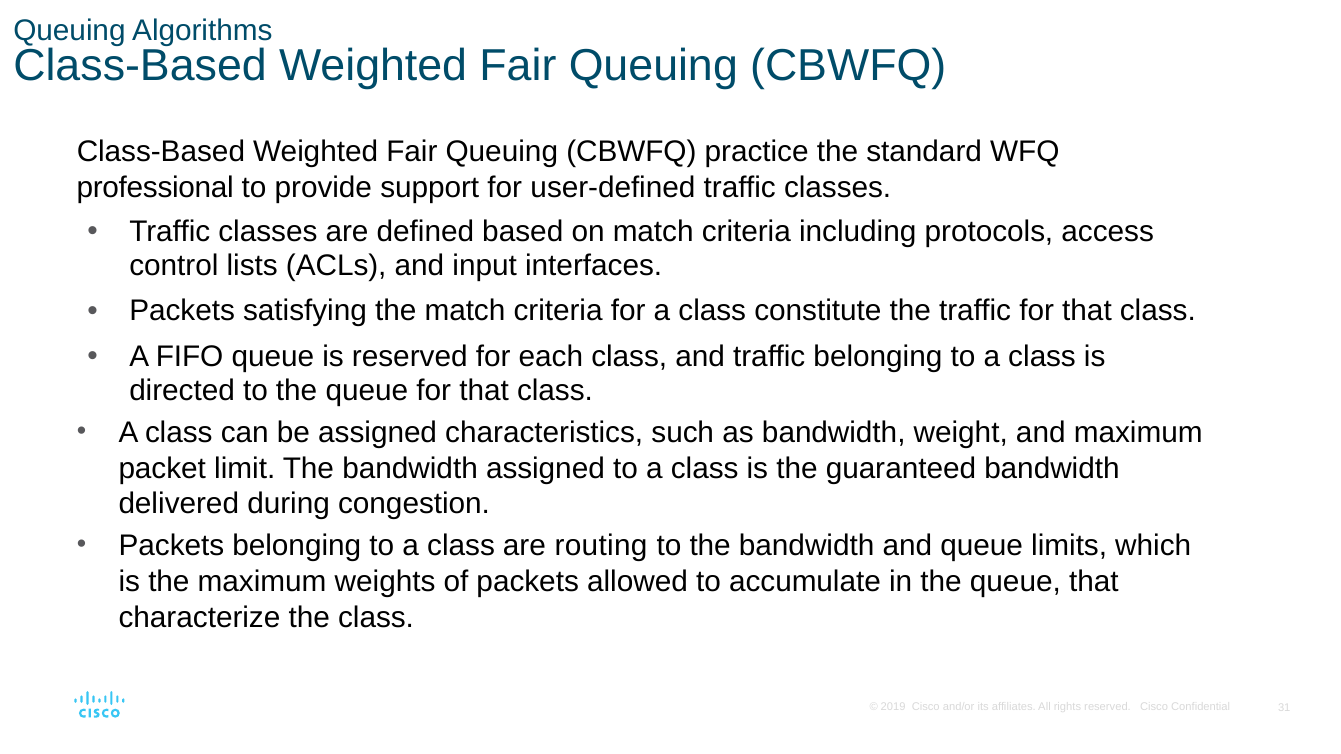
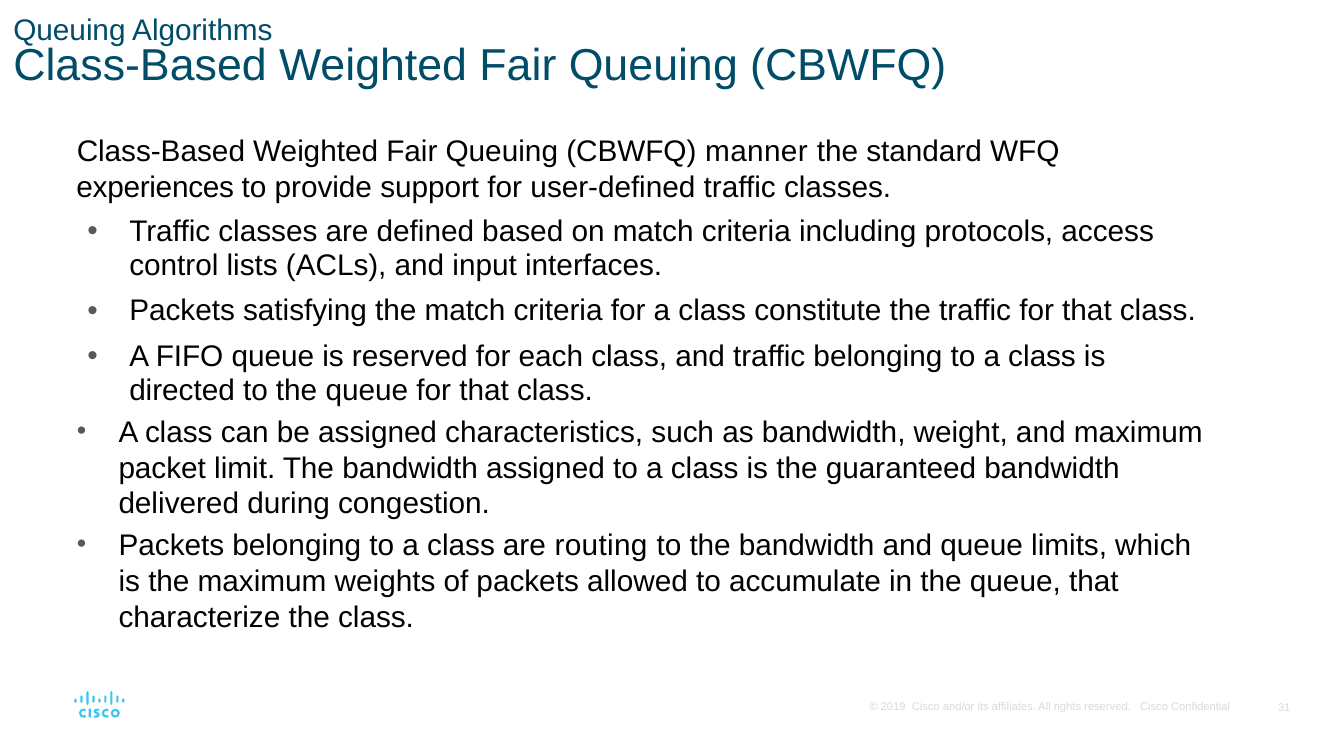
practice: practice -> manner (756, 152)
professional: professional -> experiences (155, 188)
